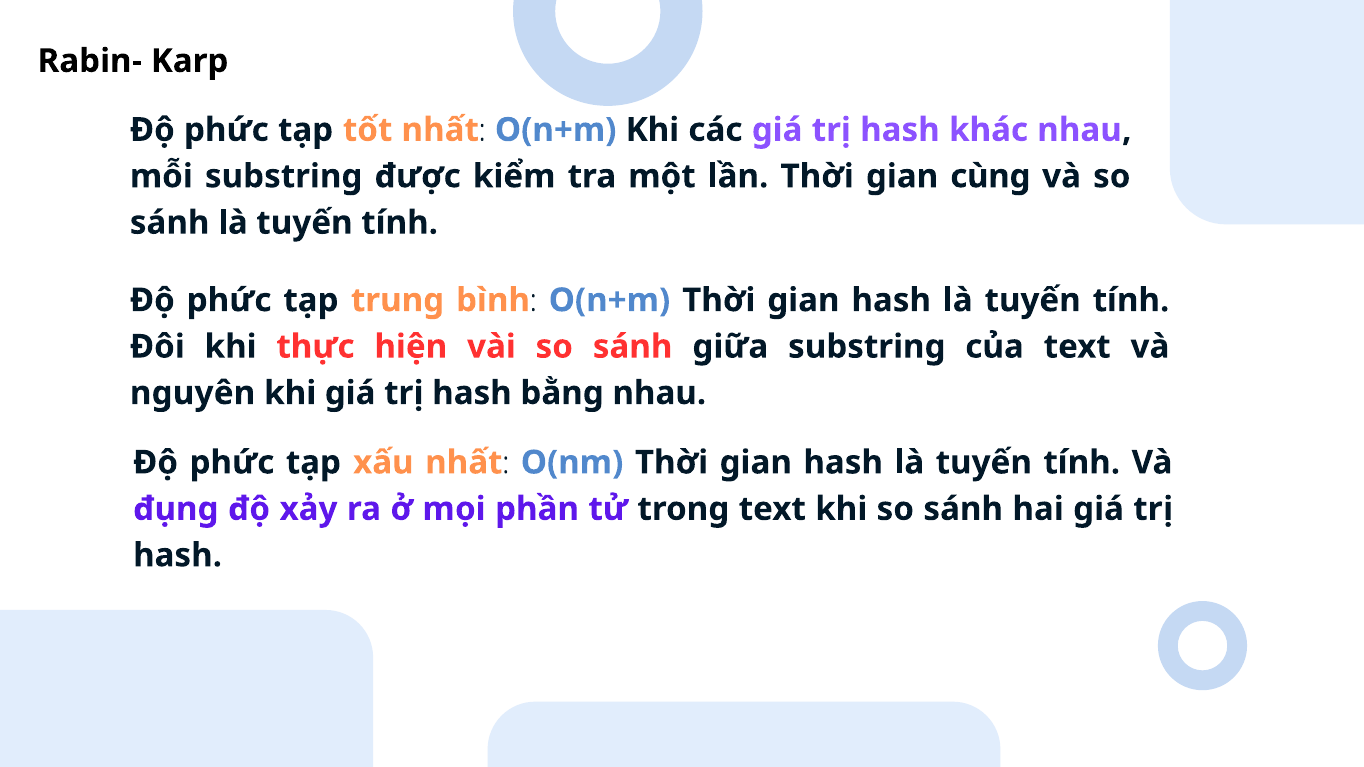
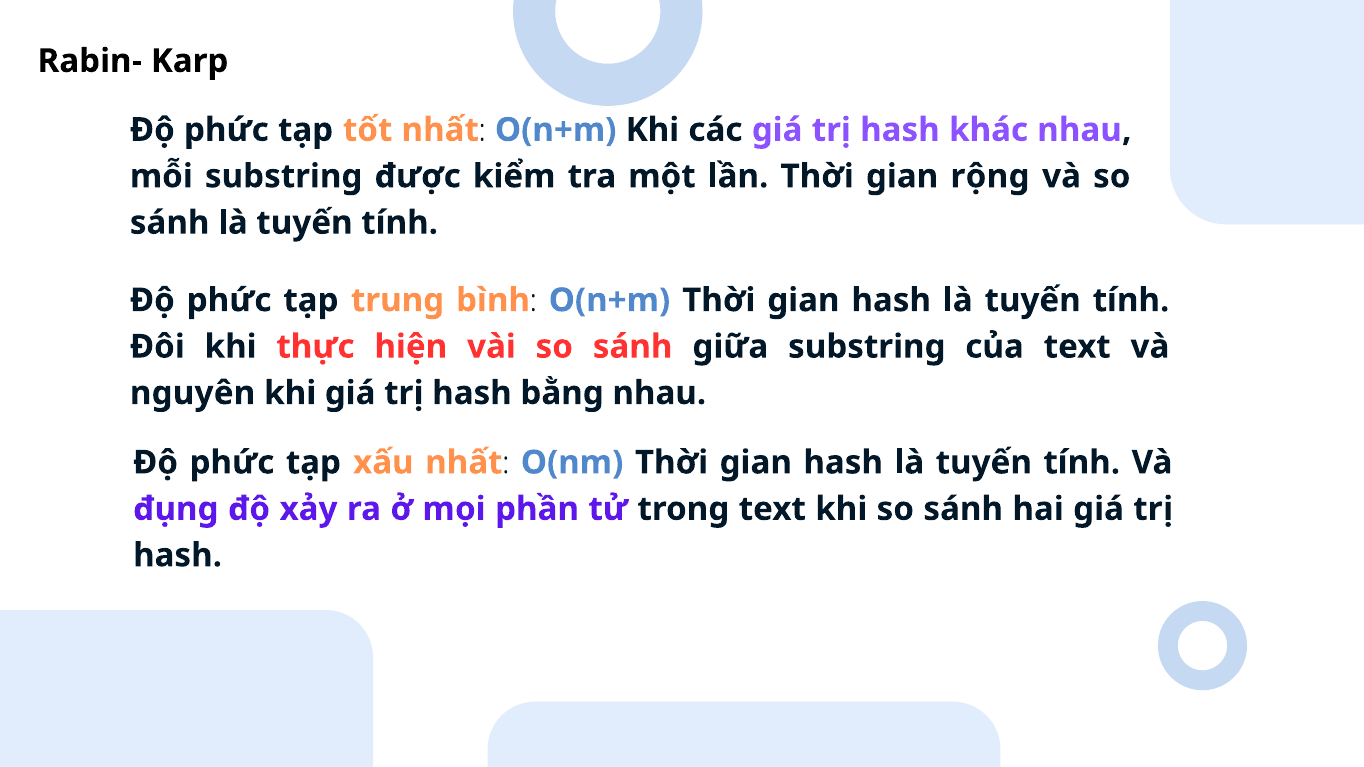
cùng: cùng -> rộng (990, 176)
